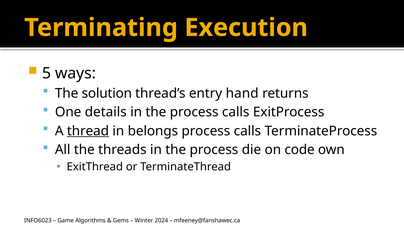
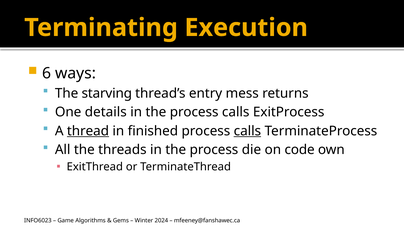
5: 5 -> 6 (47, 73)
solution: solution -> starving (107, 93)
hand: hand -> mess (242, 93)
belongs: belongs -> finished (153, 131)
calls underline: none -> present (247, 131)
